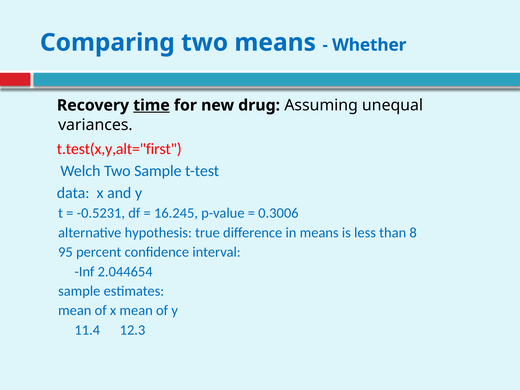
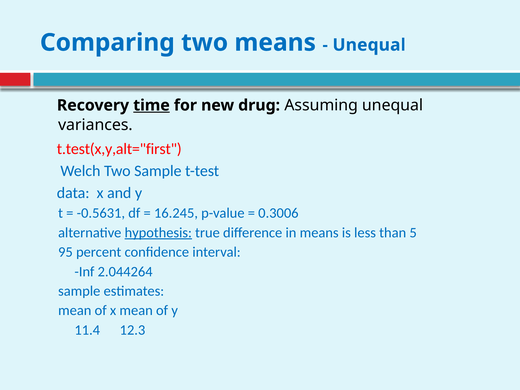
Whether: Whether -> Unequal (369, 45)
-0.5231: -0.5231 -> -0.5631 (101, 213)
hypothesis underline: none -> present (158, 233)
8: 8 -> 5 (413, 233)
2.044654: 2.044654 -> 2.044264 (125, 272)
